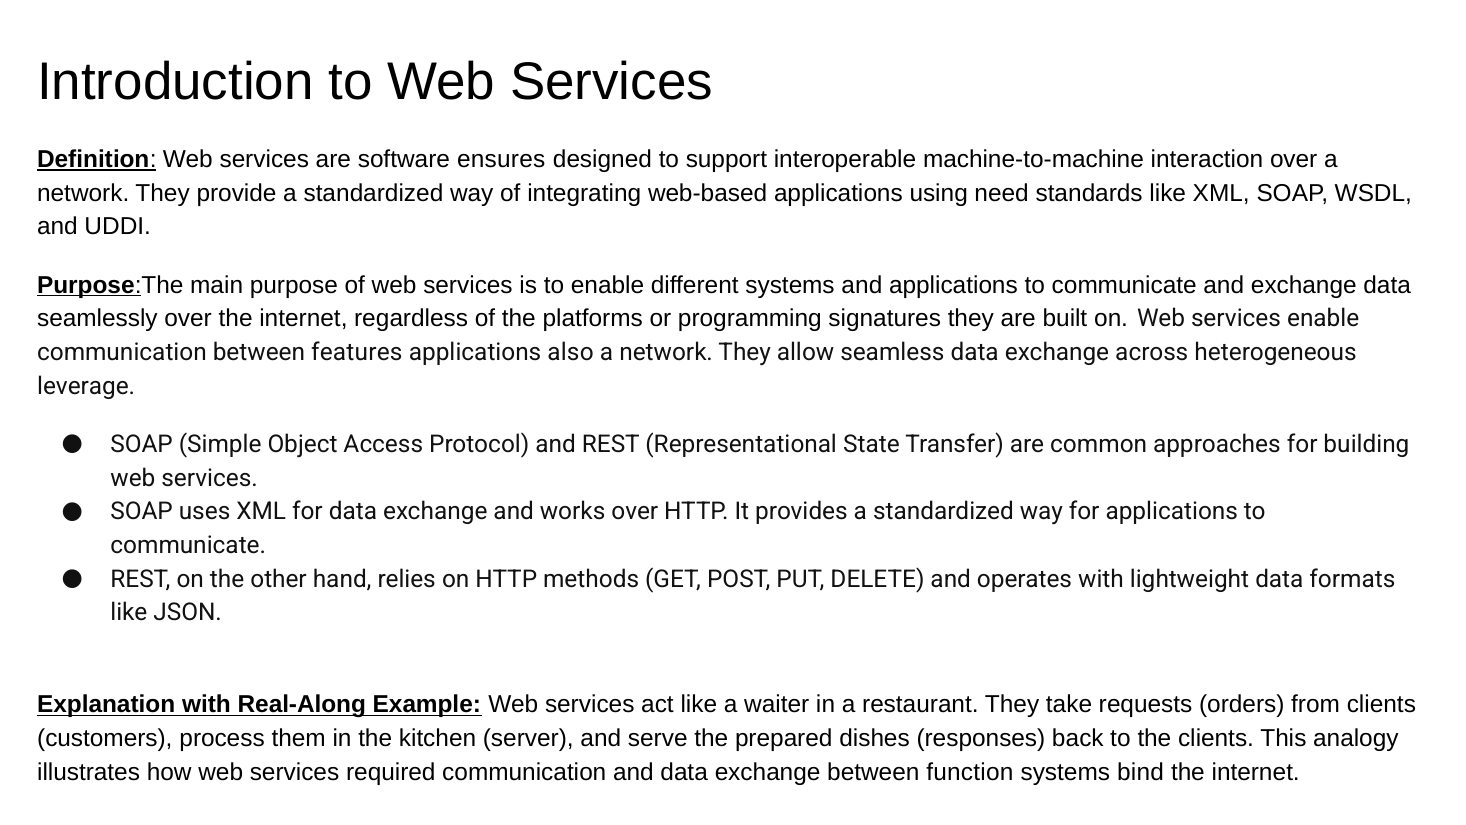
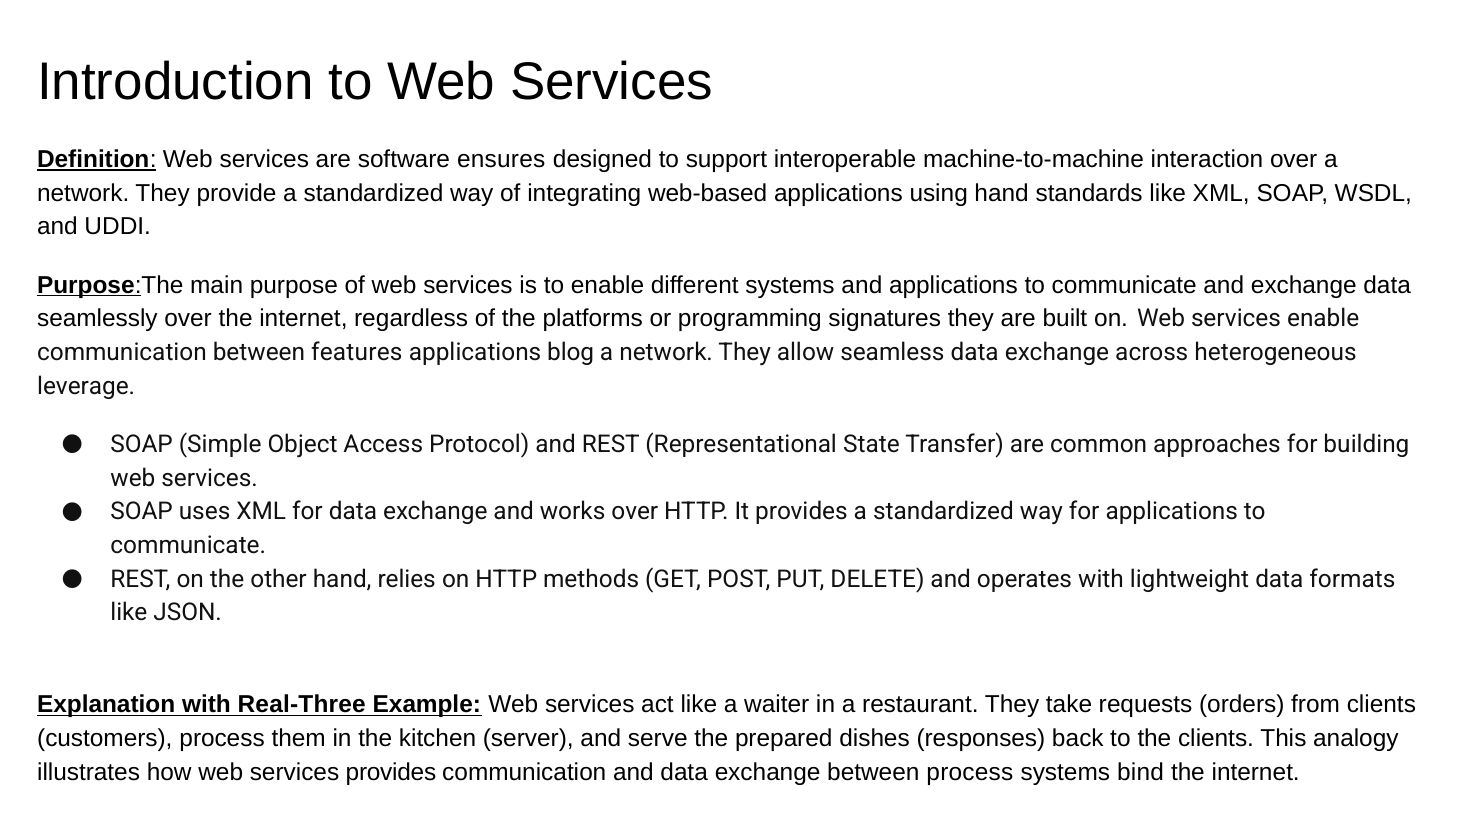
using need: need -> hand (1002, 193)
also: also -> blog (571, 352)
Real-Along: Real-Along -> Real-Three (302, 704)
services required: required -> provides (391, 772)
between function: function -> process (970, 772)
